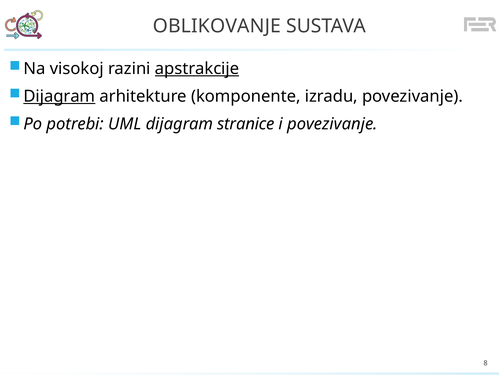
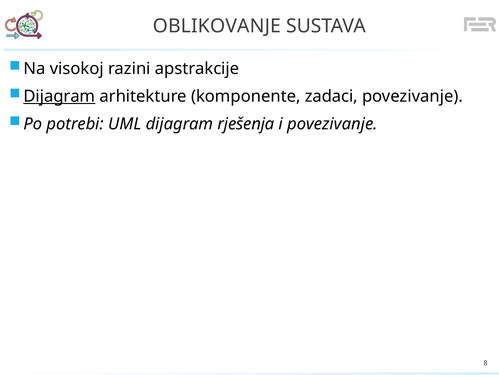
apstrakcije underline: present -> none (197, 69)
izradu: izradu -> zadaci (331, 96)
stranice: stranice -> rješenja (246, 124)
